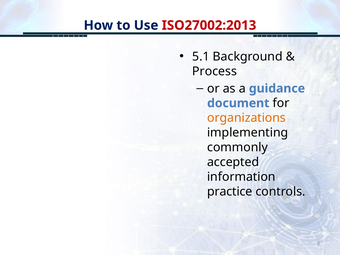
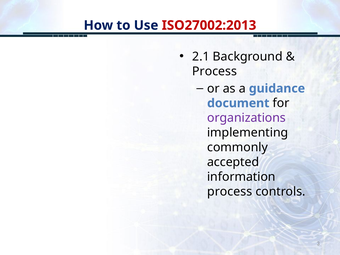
5.1: 5.1 -> 2.1 (201, 57)
organizations colour: orange -> purple (246, 118)
practice: practice -> process (230, 192)
